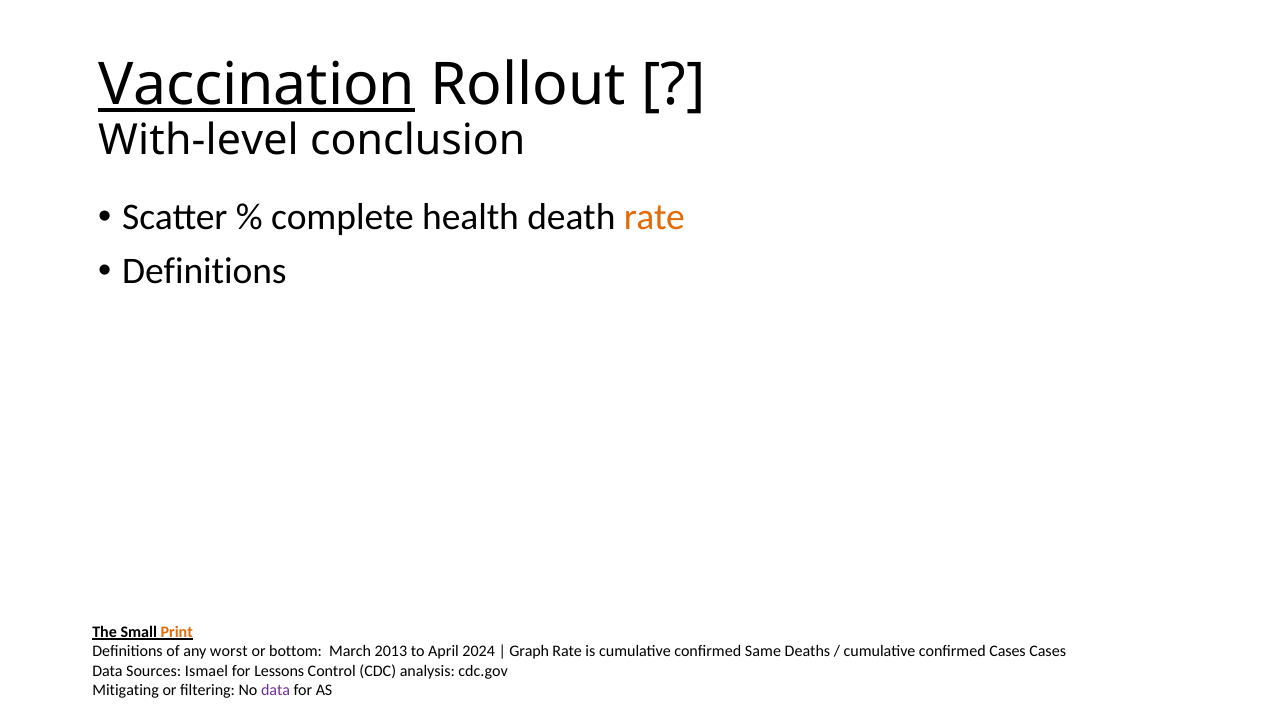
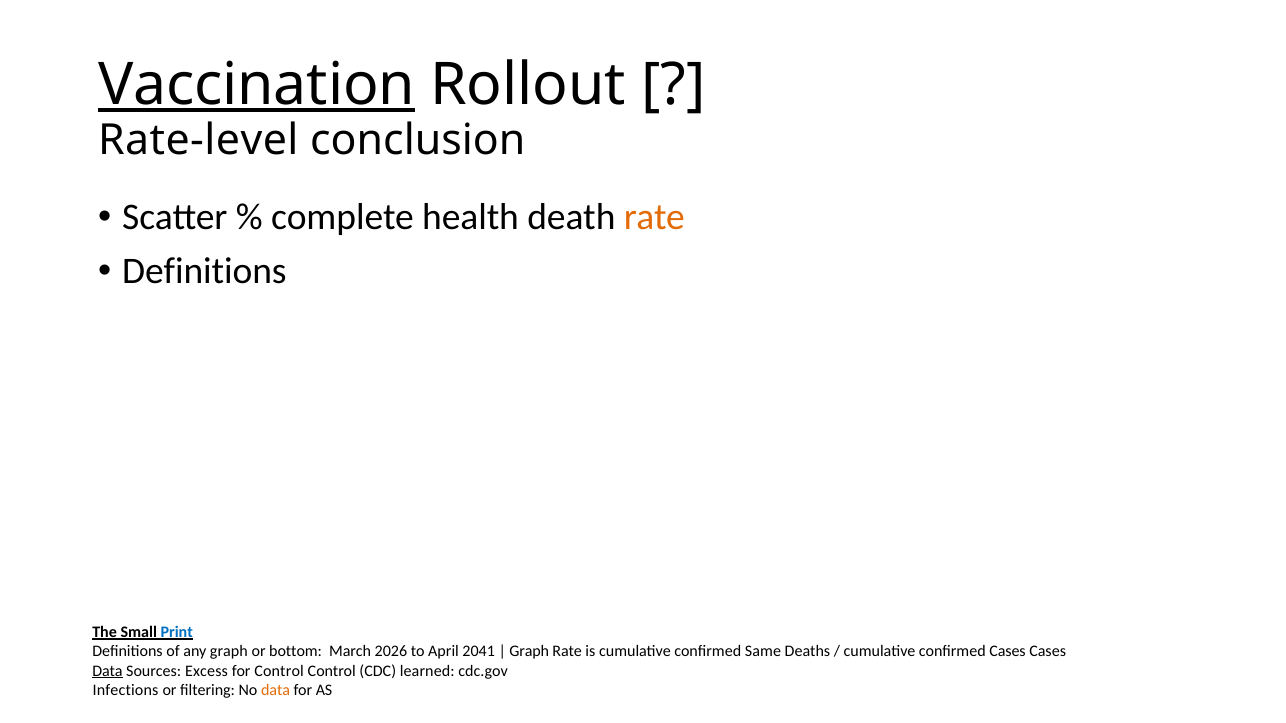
With-level: With-level -> Rate-level (198, 140)
Print colour: orange -> blue (177, 633)
any worst: worst -> graph (229, 652)
2013: 2013 -> 2026 (391, 652)
2024: 2024 -> 2041 (479, 652)
Data underline: none -> present (108, 671)
Ismael: Ismael -> Excess (207, 671)
for Lessons: Lessons -> Control (279, 671)
analysis: analysis -> learned (427, 671)
Mitigating: Mitigating -> Infections (126, 690)
data colour: purple -> orange (276, 690)
